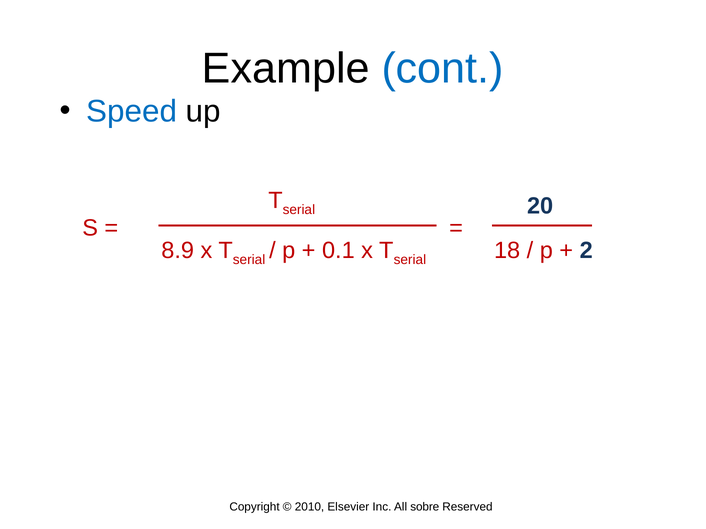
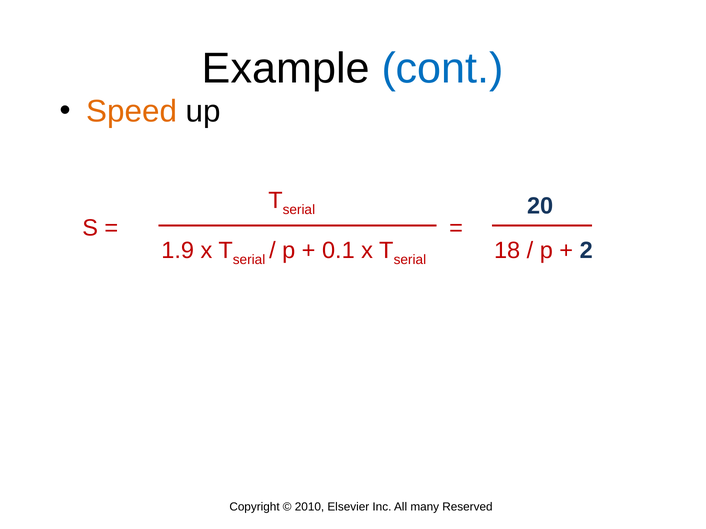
Speed colour: blue -> orange (132, 111)
8.9: 8.9 -> 1.9 (178, 251)
sobre: sobre -> many (425, 507)
